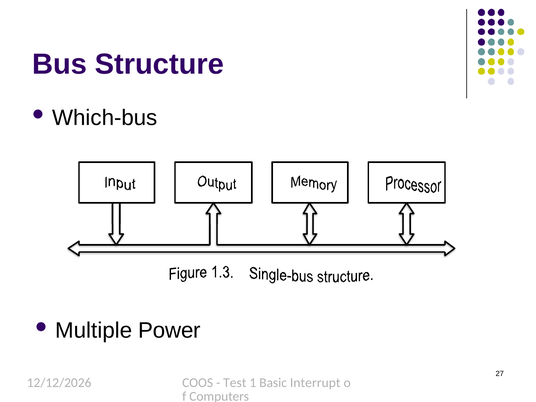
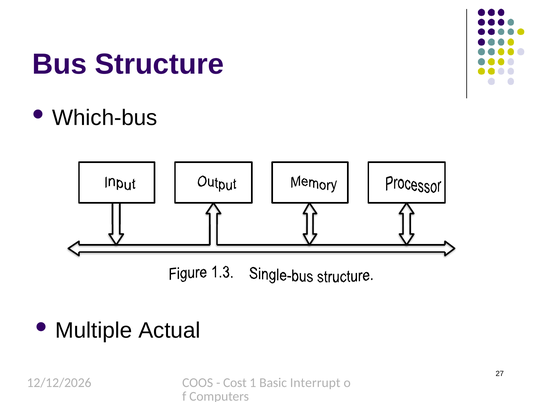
Power: Power -> Actual (169, 330)
Test: Test -> Cost (235, 383)
